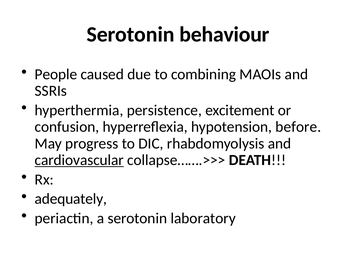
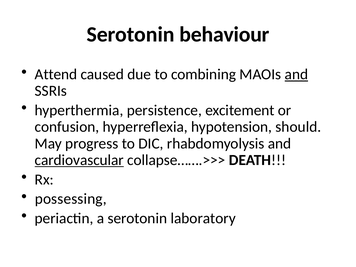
People: People -> Attend (56, 74)
and underline: none -> present (296, 74)
before: before -> should (298, 127)
adequately: adequately -> possessing (71, 199)
